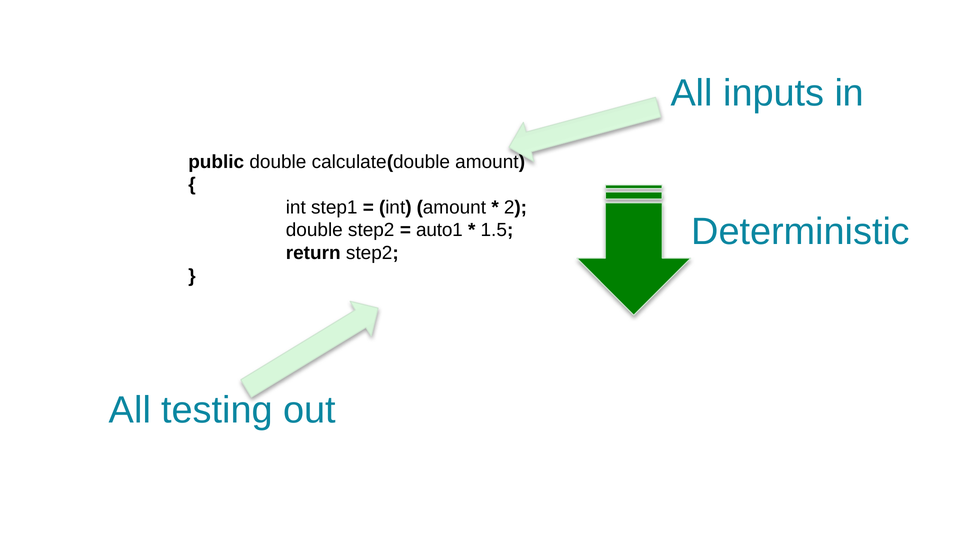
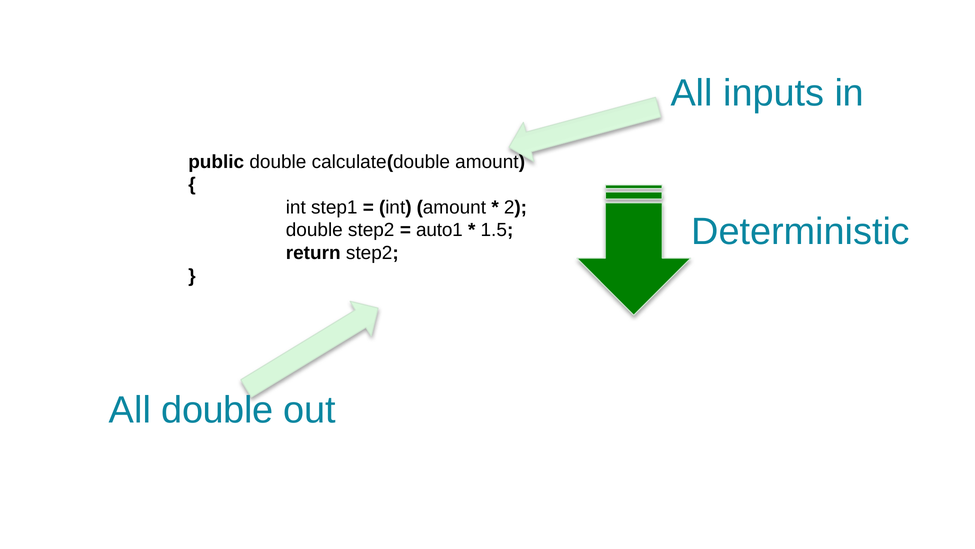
All testing: testing -> double (217, 410)
